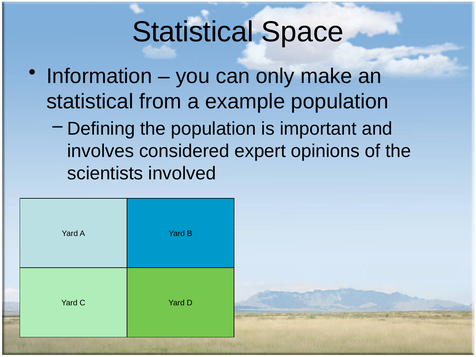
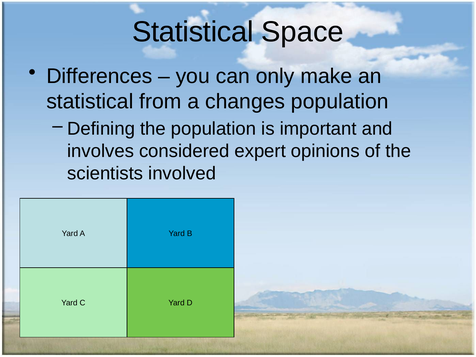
Information: Information -> Differences (99, 76)
example: example -> changes (245, 101)
